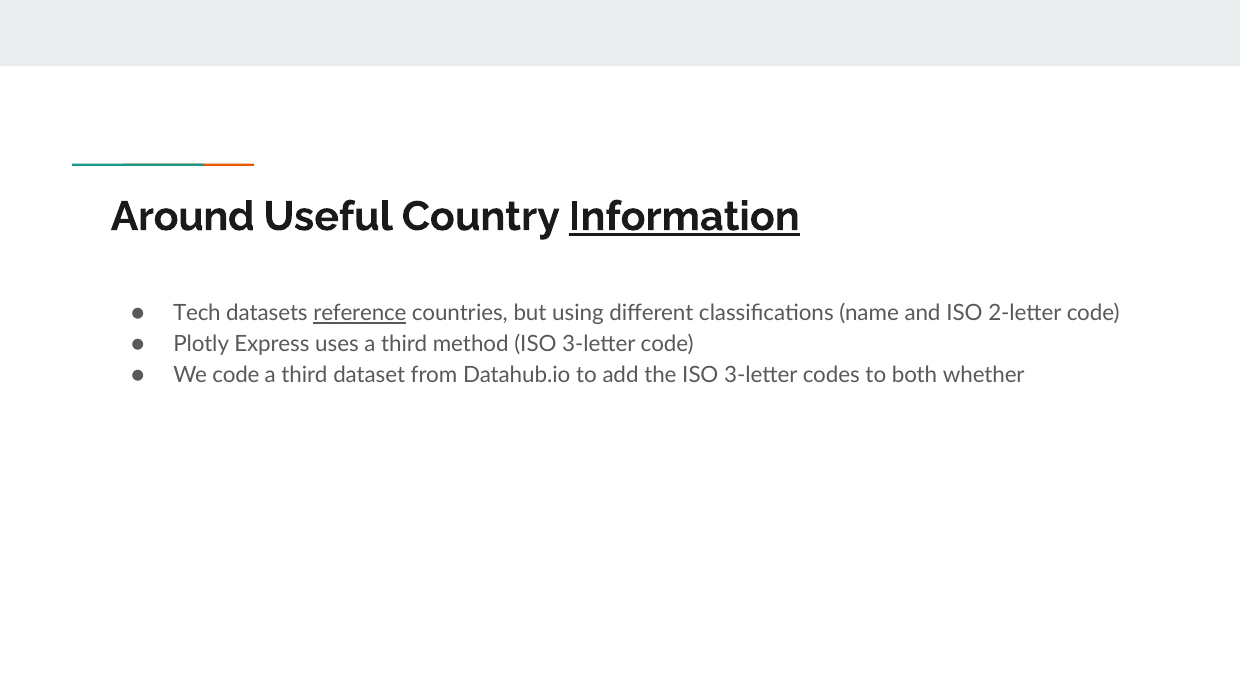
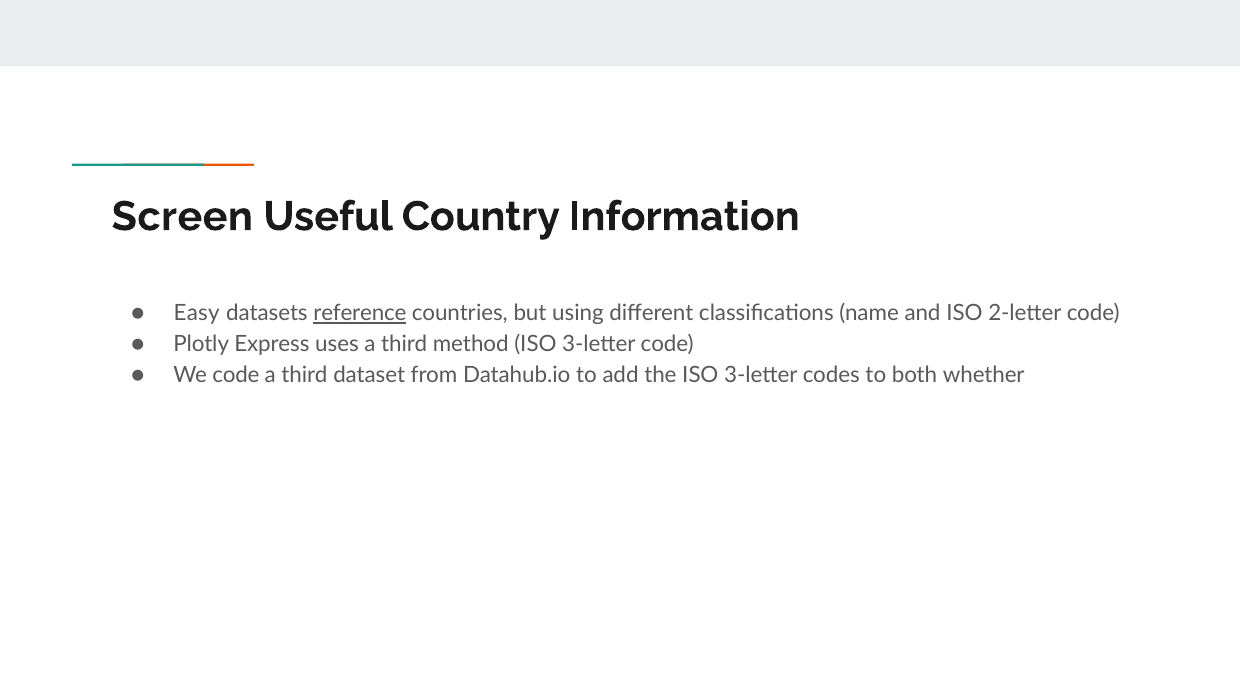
Around: Around -> Screen (182, 216)
Information underline: present -> none (684, 216)
Tech: Tech -> Easy (197, 313)
